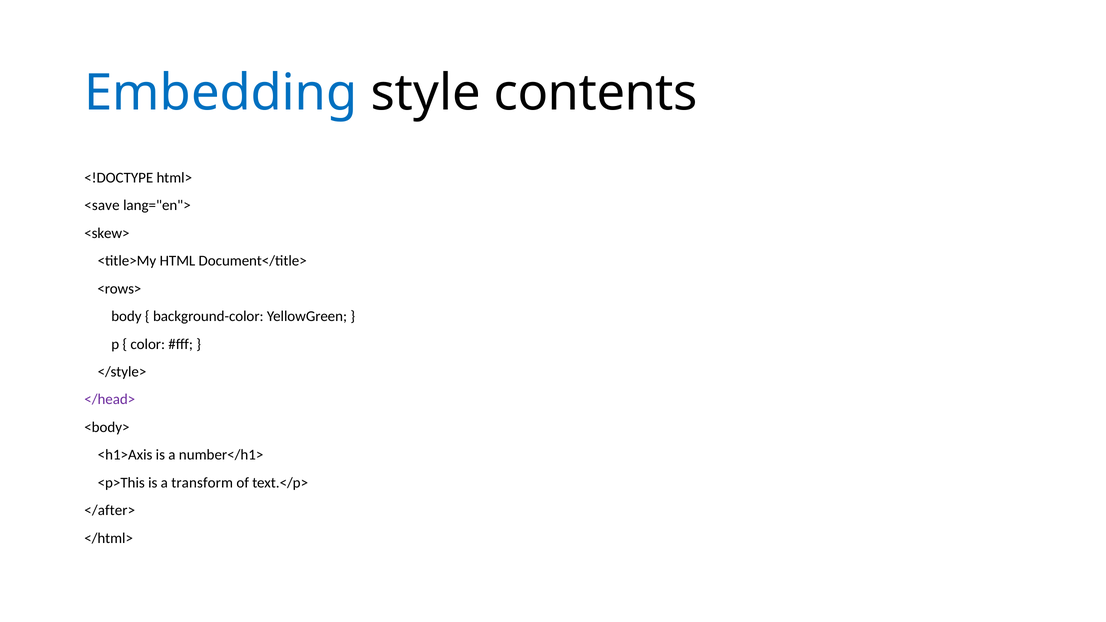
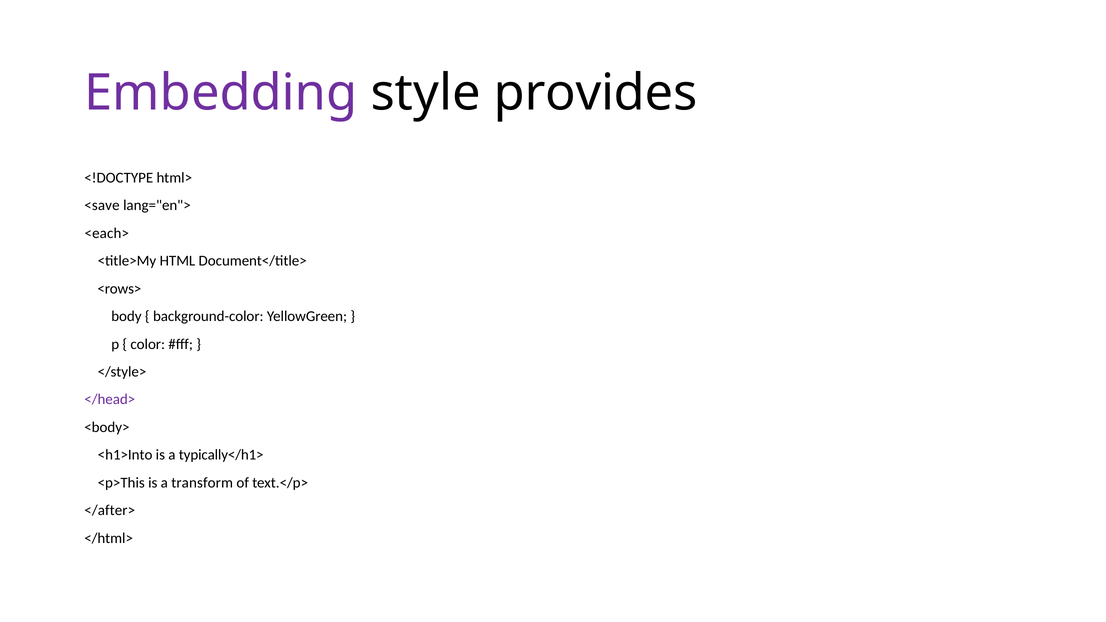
Embedding colour: blue -> purple (221, 93)
contents: contents -> provides (596, 93)
<skew>: <skew> -> <each> (107, 233)
<h1>Axis: <h1>Axis -> <h1>Into (125, 455)
number</h1>: number</h1> -> typically</h1> (221, 455)
